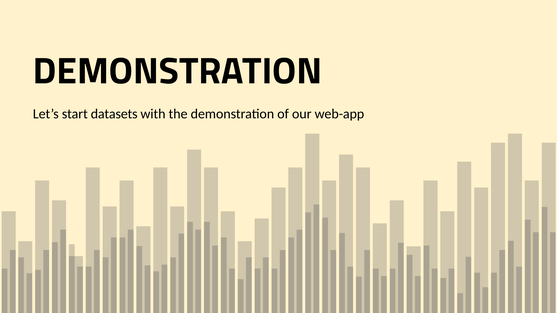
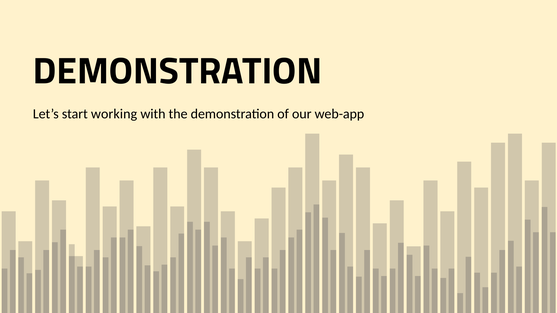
datasets: datasets -> working (114, 114)
